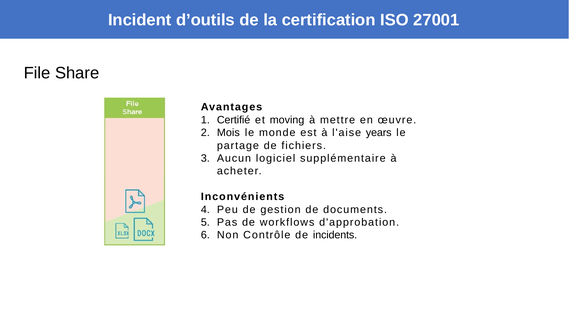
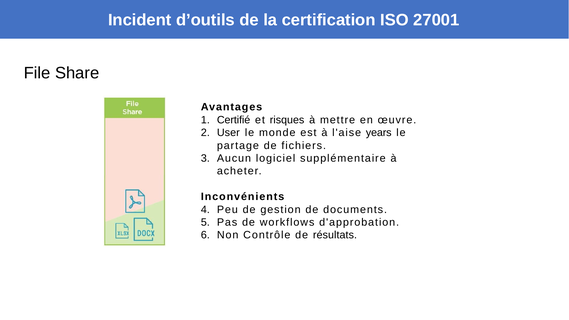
moving: moving -> risques (287, 120)
Mois: Mois -> User (228, 133)
incidents: incidents -> résultats (335, 235)
